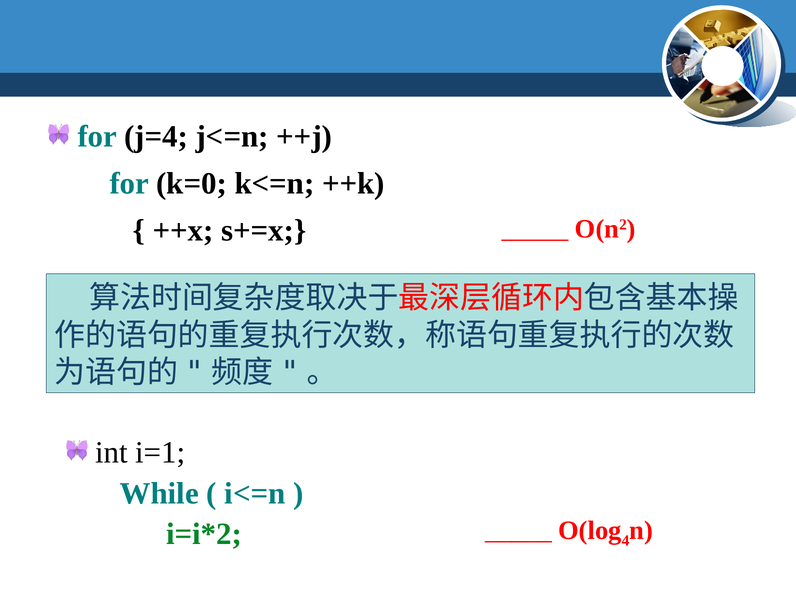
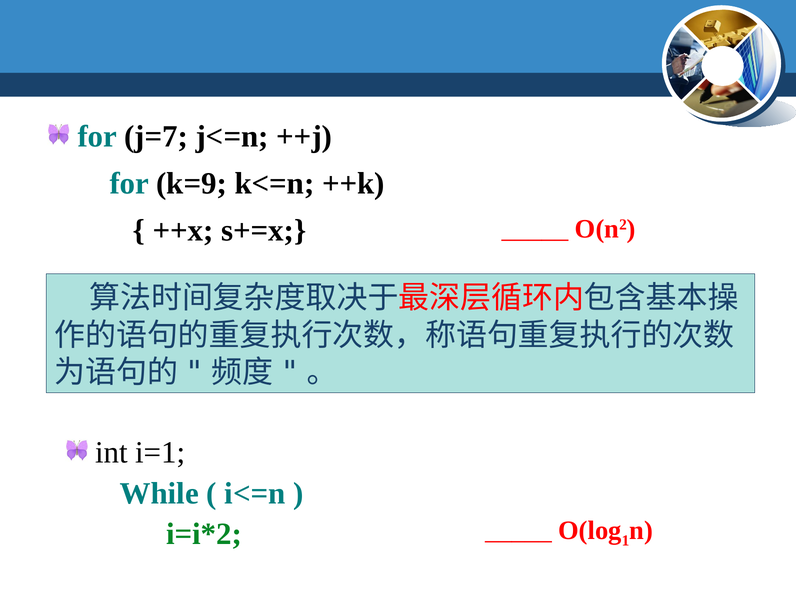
j=4: j=4 -> j=7 (156, 136)
k=0: k=0 -> k=9 (192, 184)
4: 4 -> 1 (626, 541)
